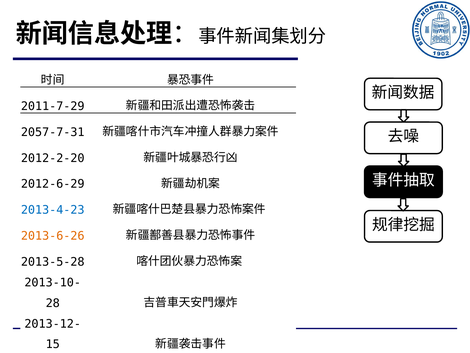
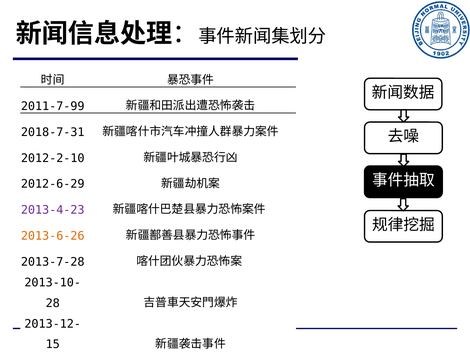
2011-7-29: 2011-7-29 -> 2011-7-99 (53, 106)
2057-7-31: 2057-7-31 -> 2018-7-31 (53, 132)
2012-2-20: 2012-2-20 -> 2012-2-10 (53, 158)
2013-4-23 colour: blue -> purple (53, 210)
2013-5-28: 2013-5-28 -> 2013-7-28 (53, 261)
